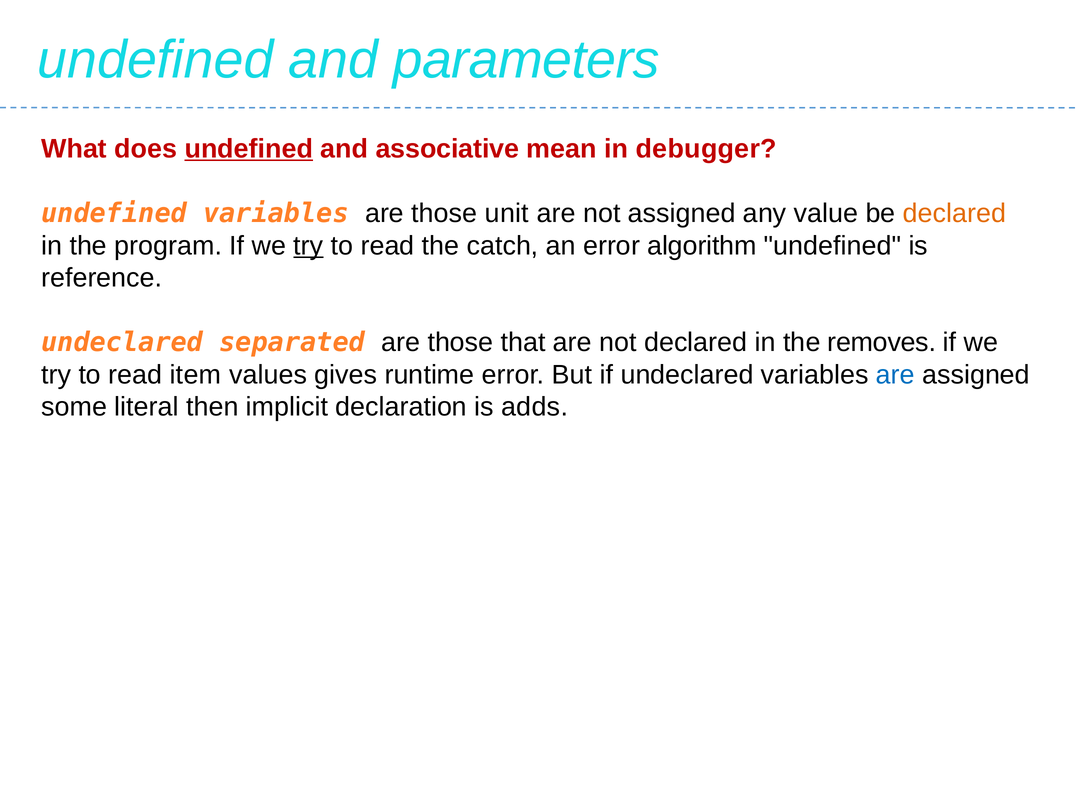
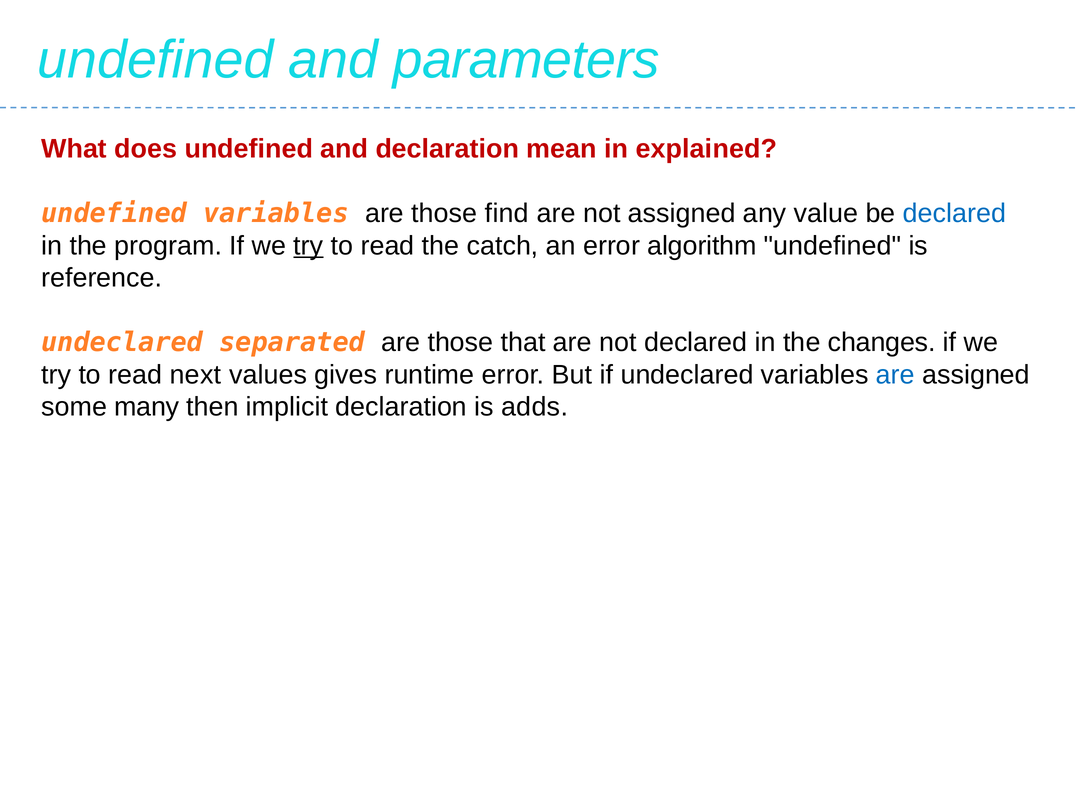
undefined underline: present -> none (249, 149)
and associative: associative -> declaration (447, 149)
debugger: debugger -> explained (706, 149)
unit: unit -> find (507, 213)
declared colour: orange -> blue (955, 213)
removes: removes -> changes (882, 342)
item: item -> next (196, 375)
literal: literal -> many (147, 407)
